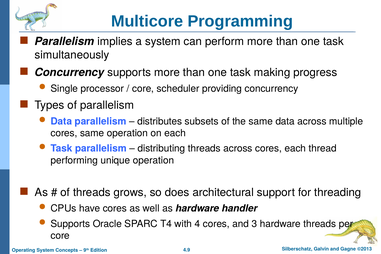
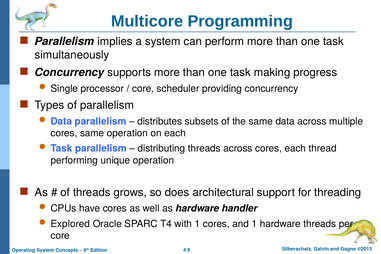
Supports: Supports -> Explored (70, 224)
with 4: 4 -> 1 (197, 224)
and 3: 3 -> 1 (254, 224)
